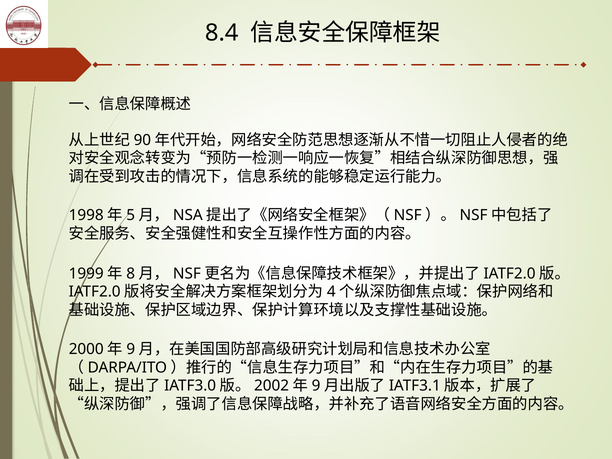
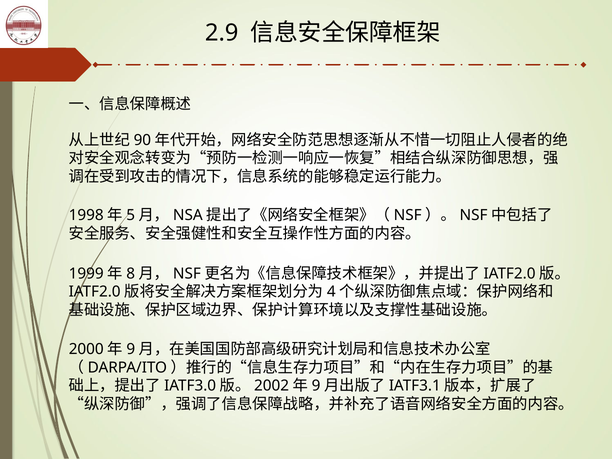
8.4: 8.4 -> 2.9 (222, 33)
